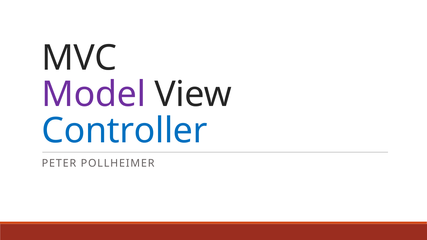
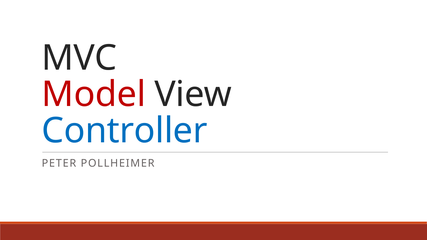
Model colour: purple -> red (94, 95)
